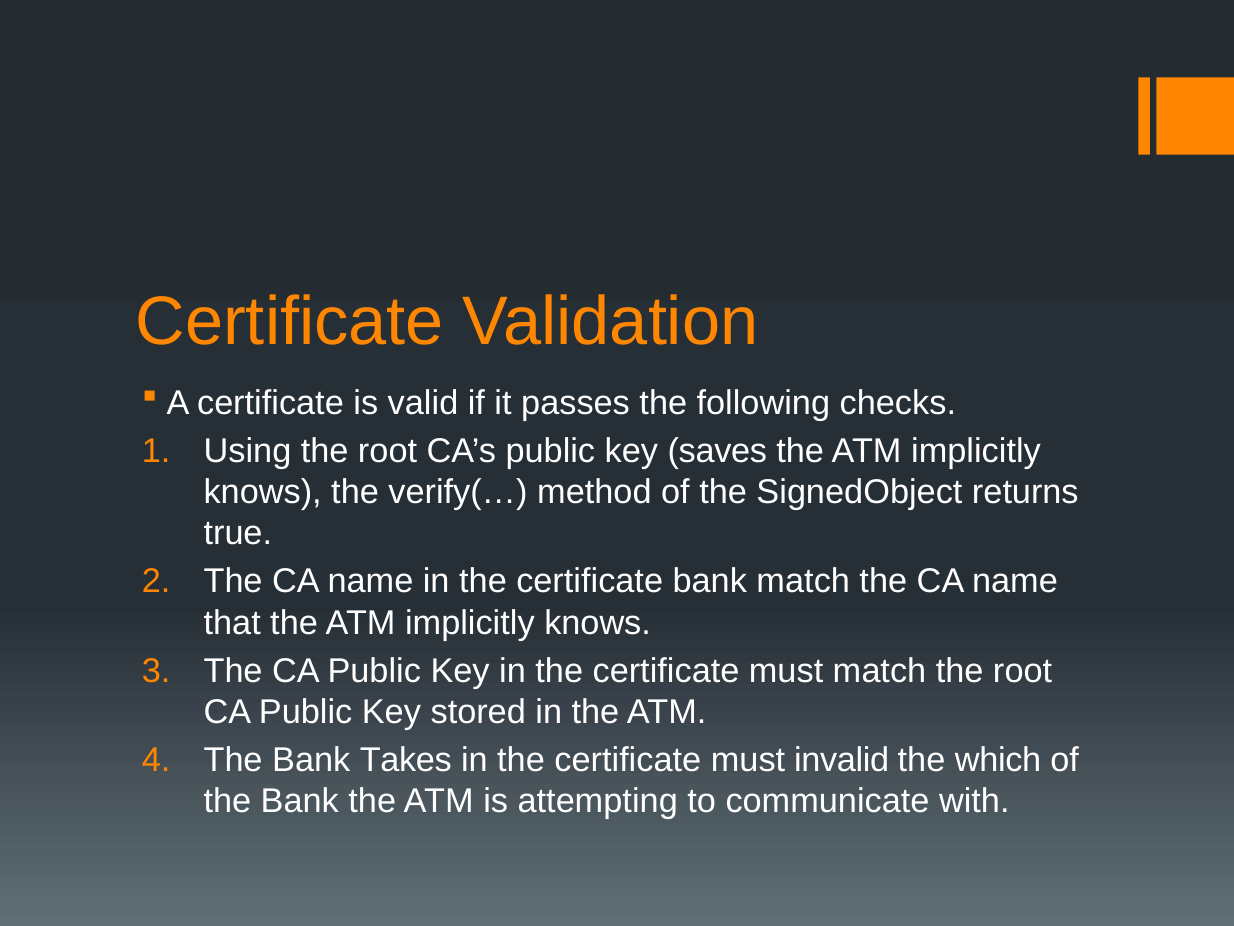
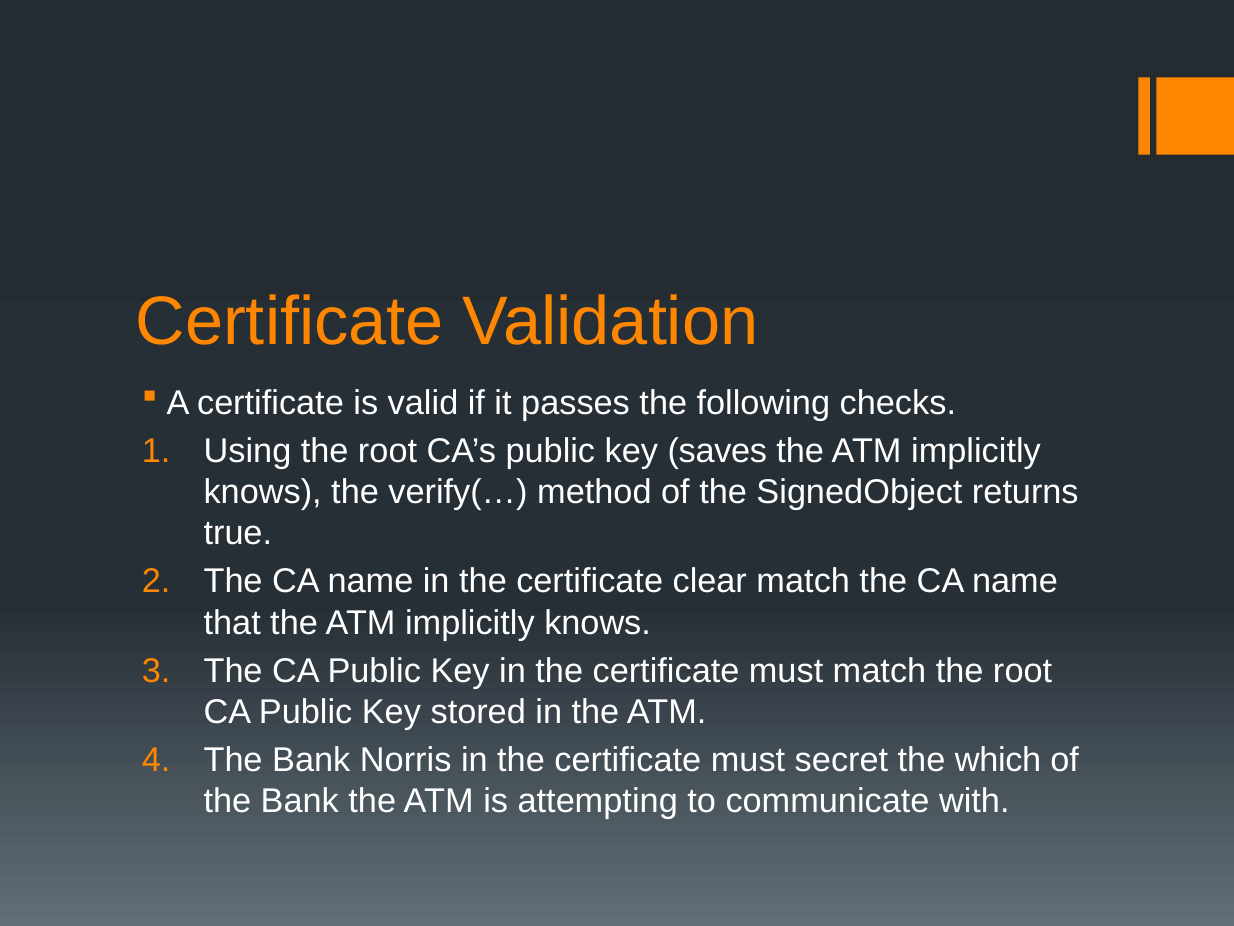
certificate bank: bank -> clear (710, 581)
Takes: Takes -> Norris (406, 760)
invalid: invalid -> secret (841, 760)
